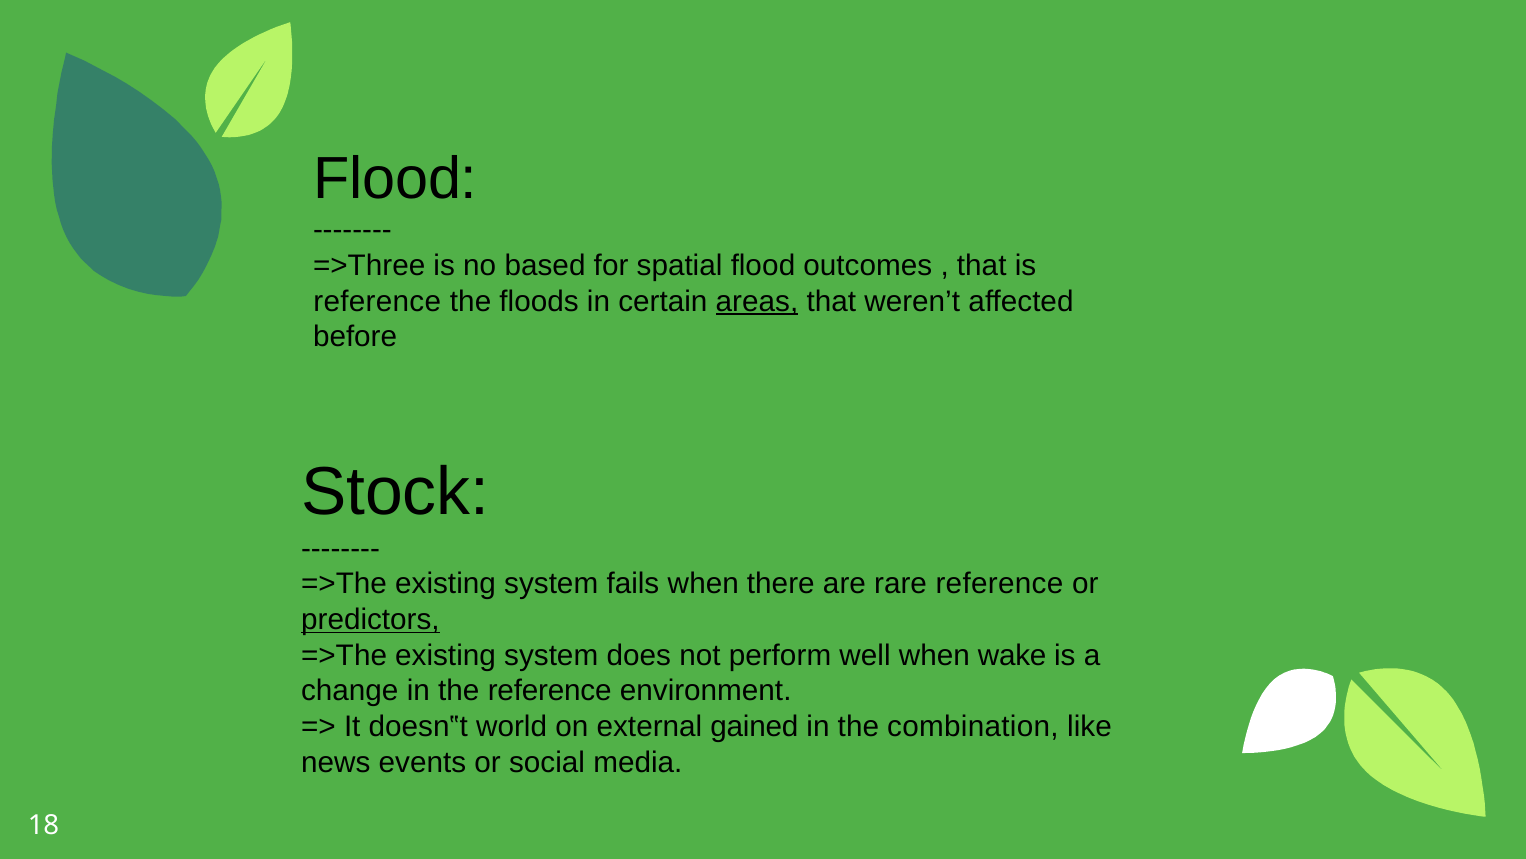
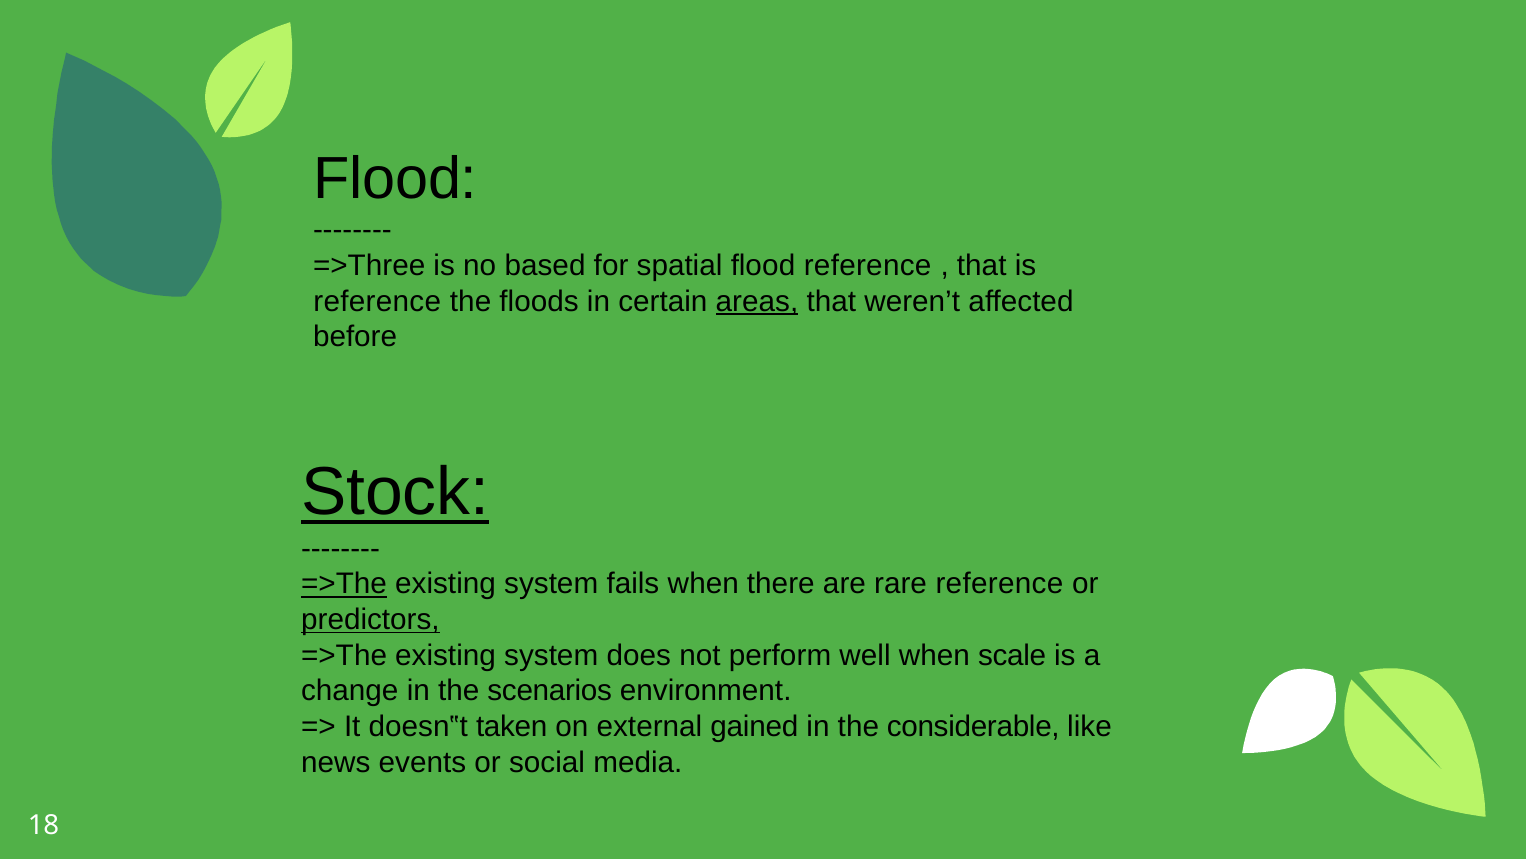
flood outcomes: outcomes -> reference (868, 265)
Stock underline: none -> present (395, 492)
=>The underline: none -> present (344, 584)
wake: wake -> scale (1012, 655)
the reference: reference -> scenarios (550, 690)
world: world -> taken (512, 726)
combination: combination -> considerable (973, 726)
